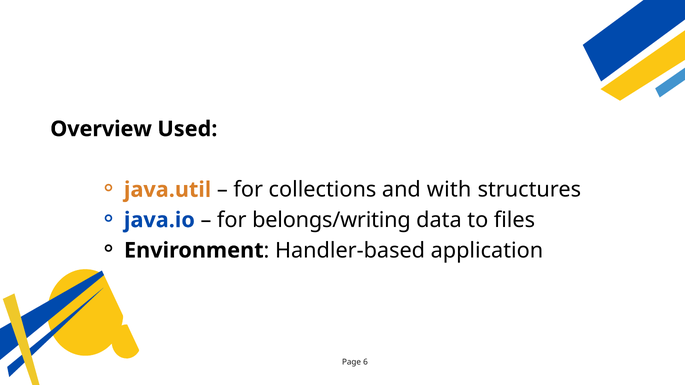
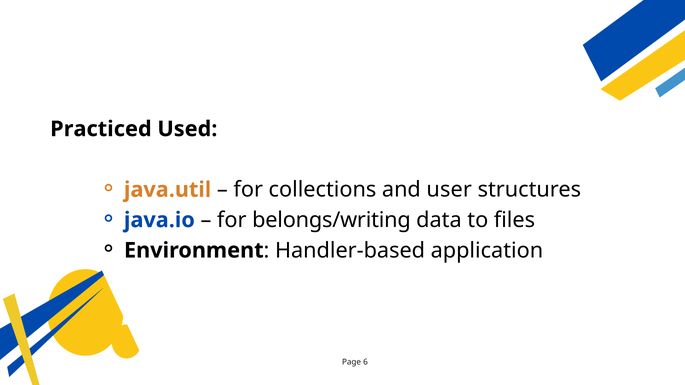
Overview: Overview -> Practiced (101, 129)
with: with -> user (449, 190)
